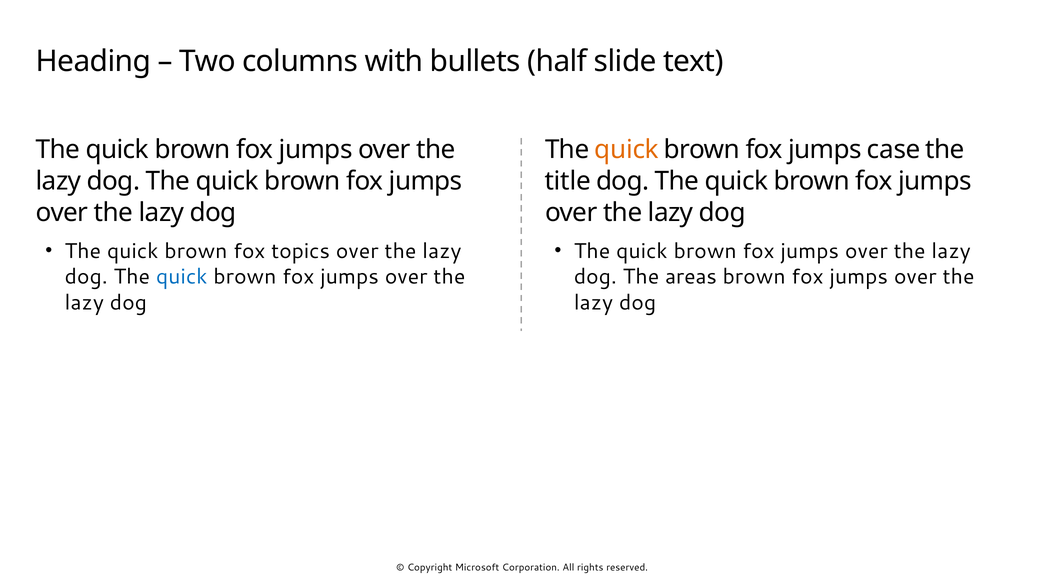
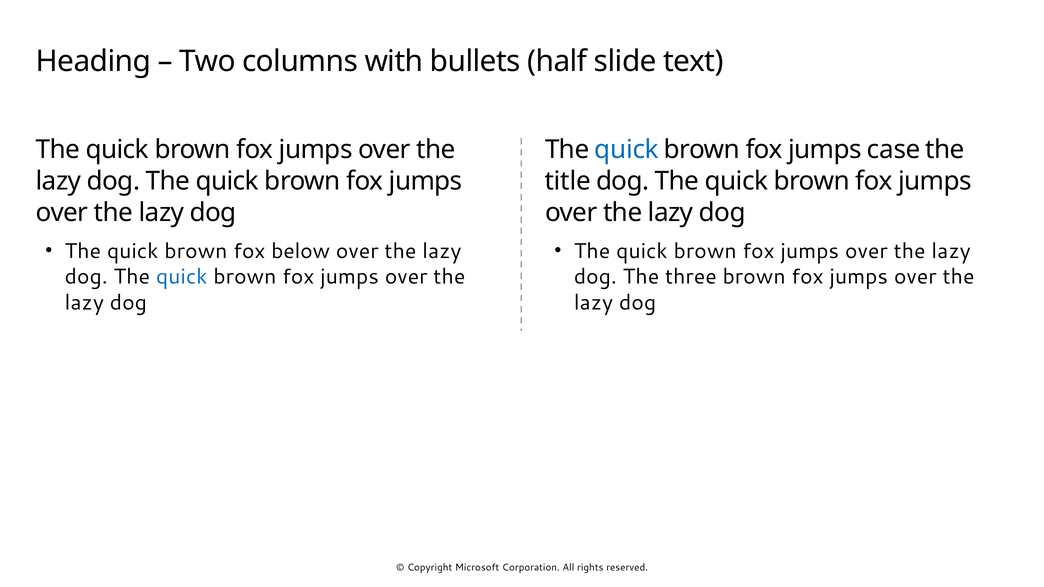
quick colour: orange -> blue (627, 150)
topics: topics -> below (301, 251)
areas: areas -> three (691, 277)
